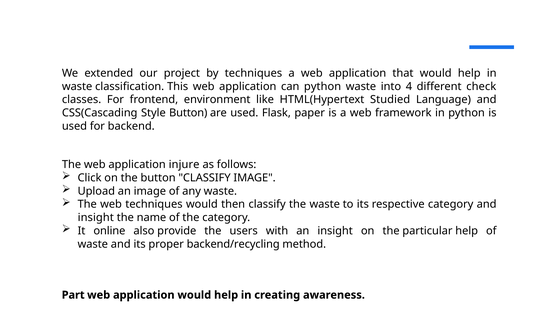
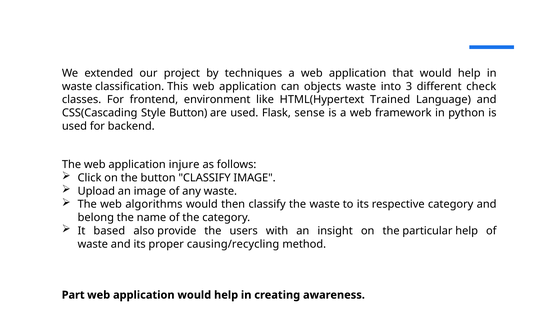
can python: python -> objects (323, 87)
4: 4 -> 3 (409, 87)
Studied: Studied -> Trained (390, 100)
paper: paper -> sense (310, 113)
web techniques: techniques -> algorithms (154, 205)
insight: insight -> belong (96, 218)
online: online -> based (109, 231)
backend/recycling: backend/recycling -> causing/recycling (233, 244)
